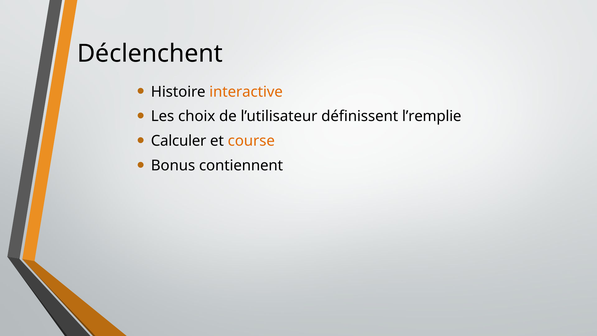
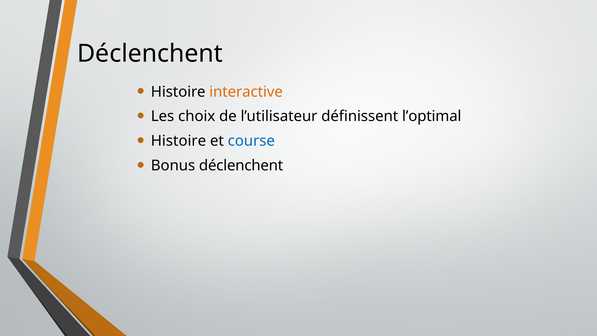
l’remplie: l’remplie -> l’optimal (432, 116)
Calculer: Calculer -> Histoire (178, 141)
course colour: orange -> blue (251, 141)
Bonus contiennent: contiennent -> déclenchent (241, 166)
